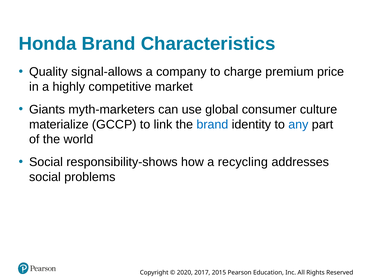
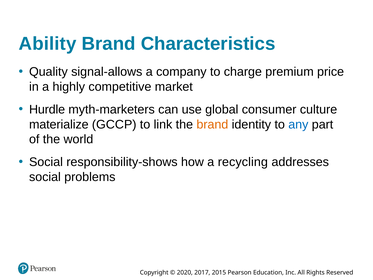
Honda: Honda -> Ability (48, 44)
Giants: Giants -> Hurdle (47, 109)
brand colour: blue -> orange (212, 124)
